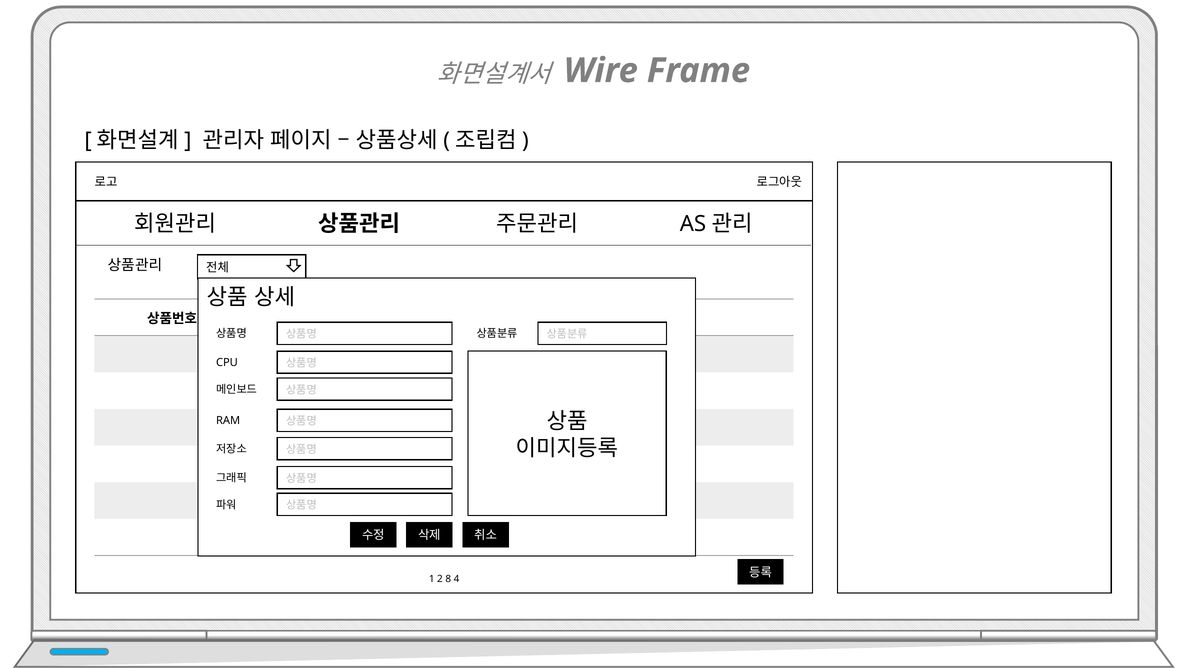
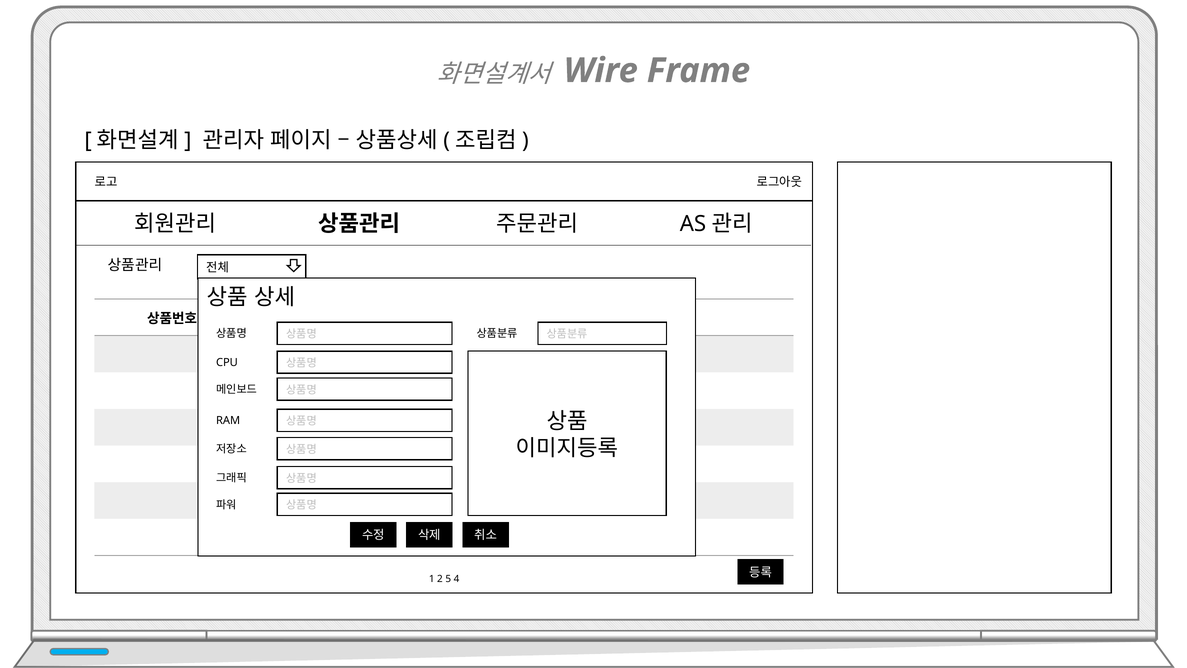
8: 8 -> 5 (448, 579)
